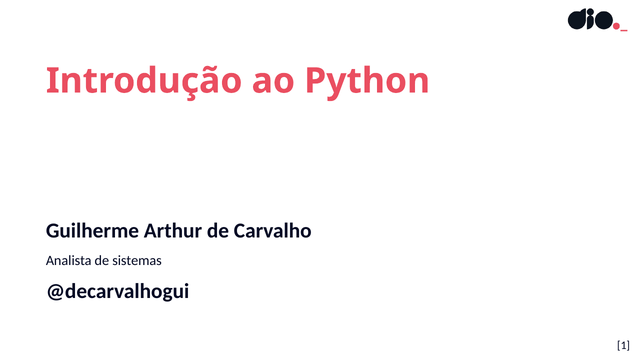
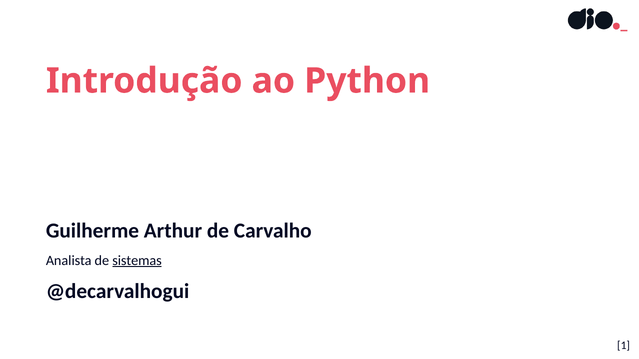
sistemas underline: none -> present (137, 261)
